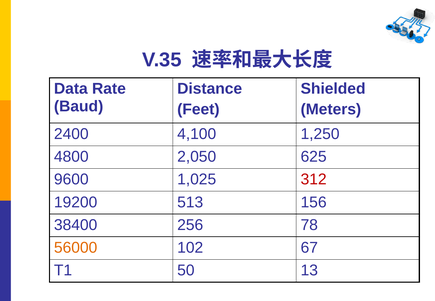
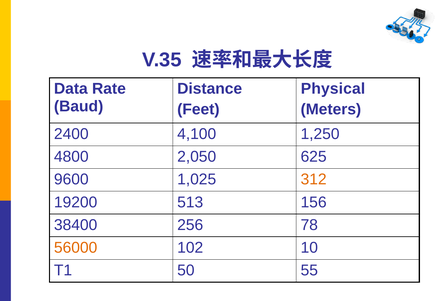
Shielded: Shielded -> Physical (333, 89)
312 colour: red -> orange (314, 180)
67: 67 -> 10 (309, 248)
13: 13 -> 55 (309, 271)
